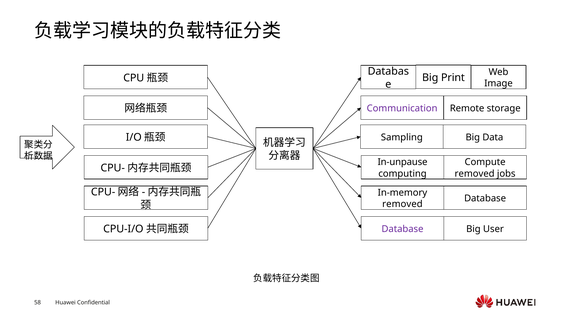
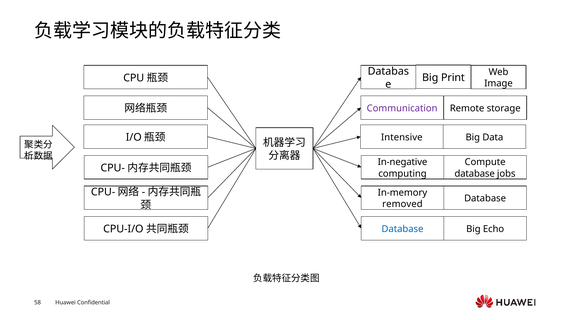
Sampling: Sampling -> Intensive (402, 137)
In-unpause: In-unpause -> In-negative (403, 162)
removed: removed -> database (475, 174)
Database colour: purple -> blue (403, 229)
User: User -> Echo (494, 229)
